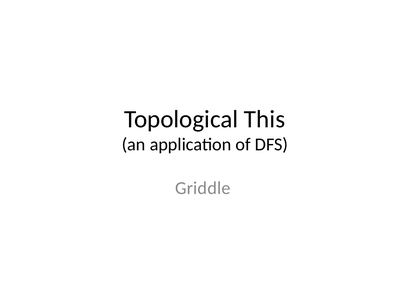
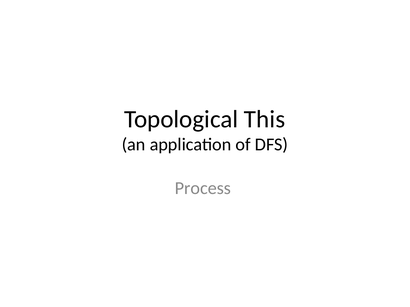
Griddle: Griddle -> Process (203, 189)
